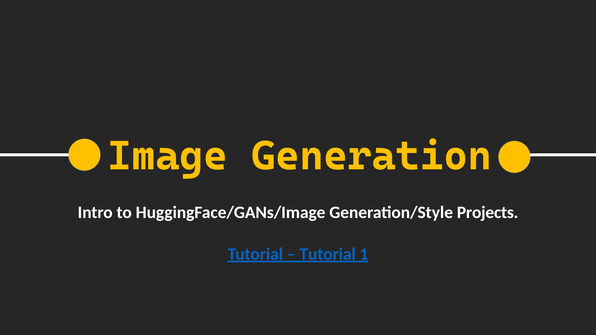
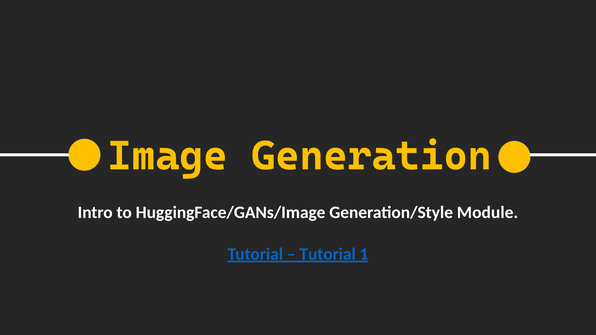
Projects: Projects -> Module (488, 213)
